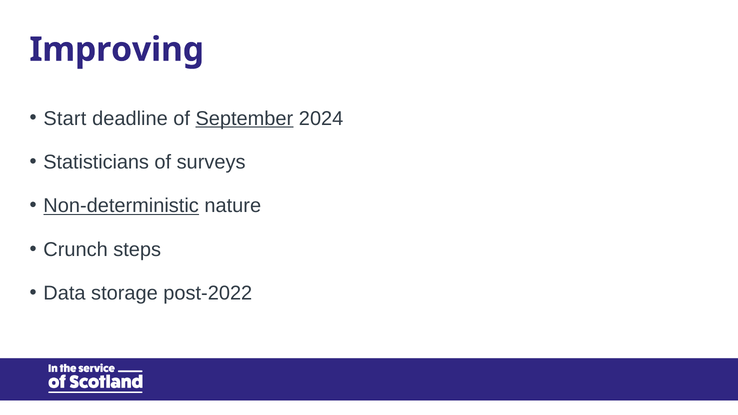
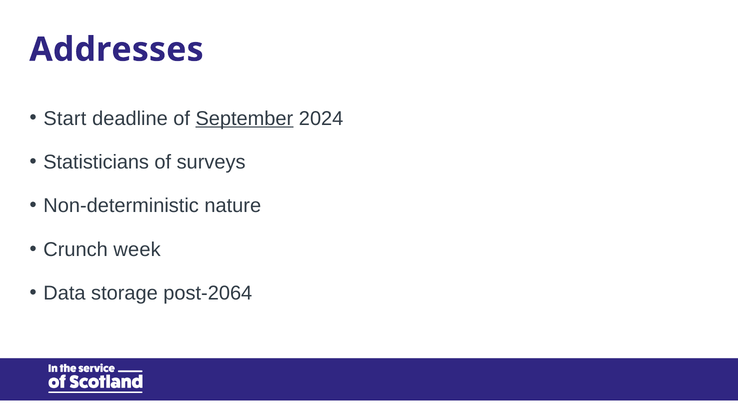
Improving: Improving -> Addresses (116, 50)
Non-deterministic underline: present -> none (121, 206)
steps: steps -> week (137, 250)
post-2022: post-2022 -> post-2064 (208, 293)
